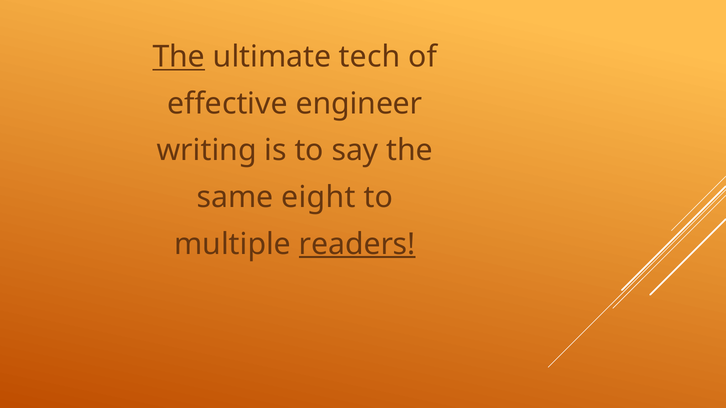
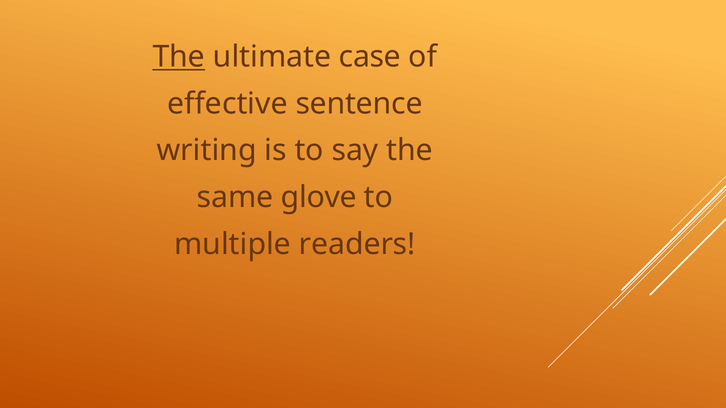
tech: tech -> case (370, 57)
engineer: engineer -> sentence (359, 104)
eight: eight -> glove (319, 197)
readers underline: present -> none (357, 244)
